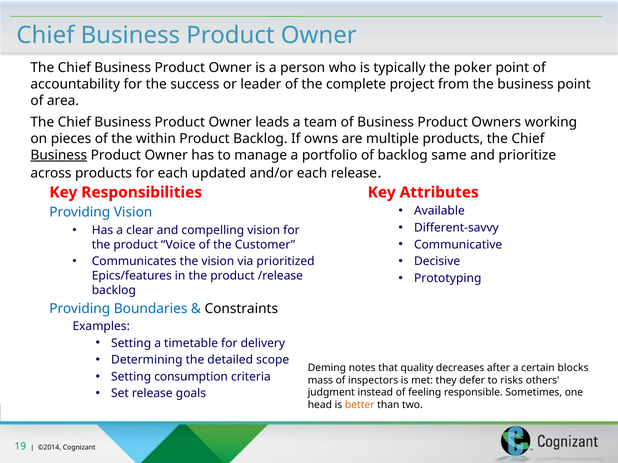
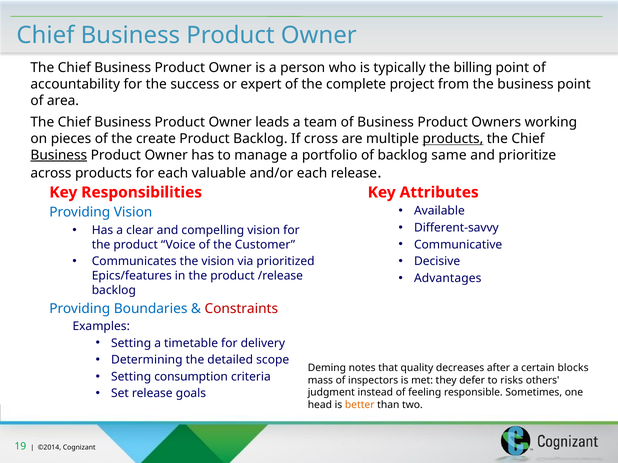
poker: poker -> billing (473, 68)
leader: leader -> expert (261, 84)
within: within -> create (156, 139)
owns: owns -> cross (321, 139)
products underline: none -> present (453, 139)
updated: updated -> valuable (219, 174)
Prototyping: Prototyping -> Advantages (448, 279)
Constraints colour: black -> red (241, 309)
